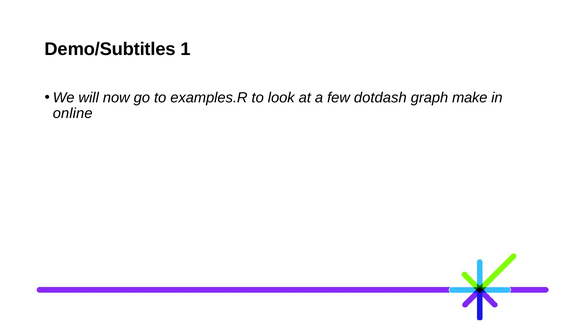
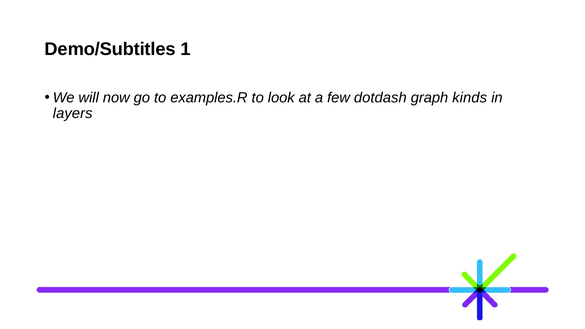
make: make -> kinds (470, 98)
online: online -> layers (73, 113)
